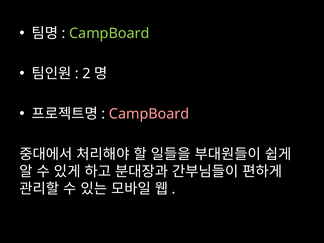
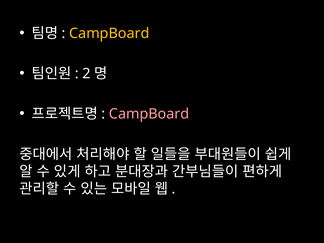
CampBoard colour: light green -> yellow (109, 33)
